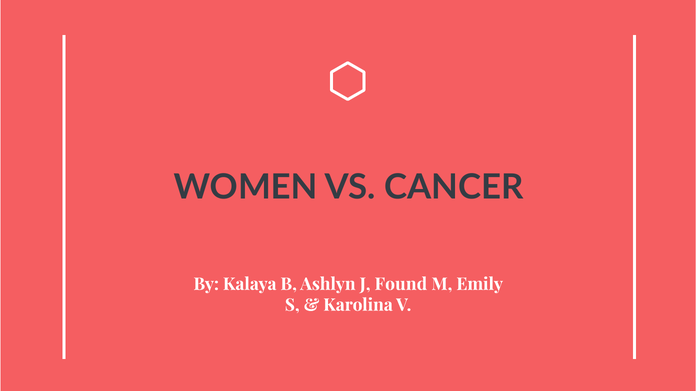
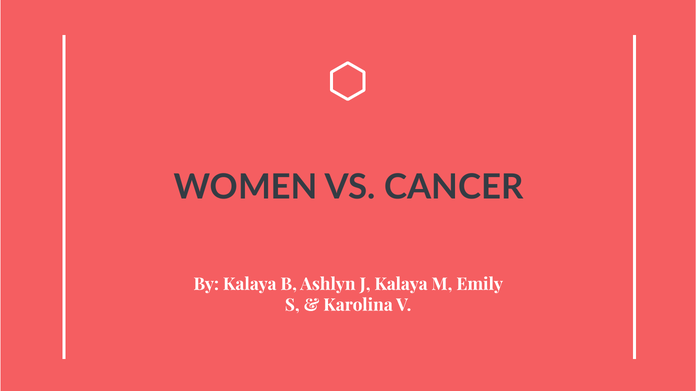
J Found: Found -> Kalaya (401, 285)
